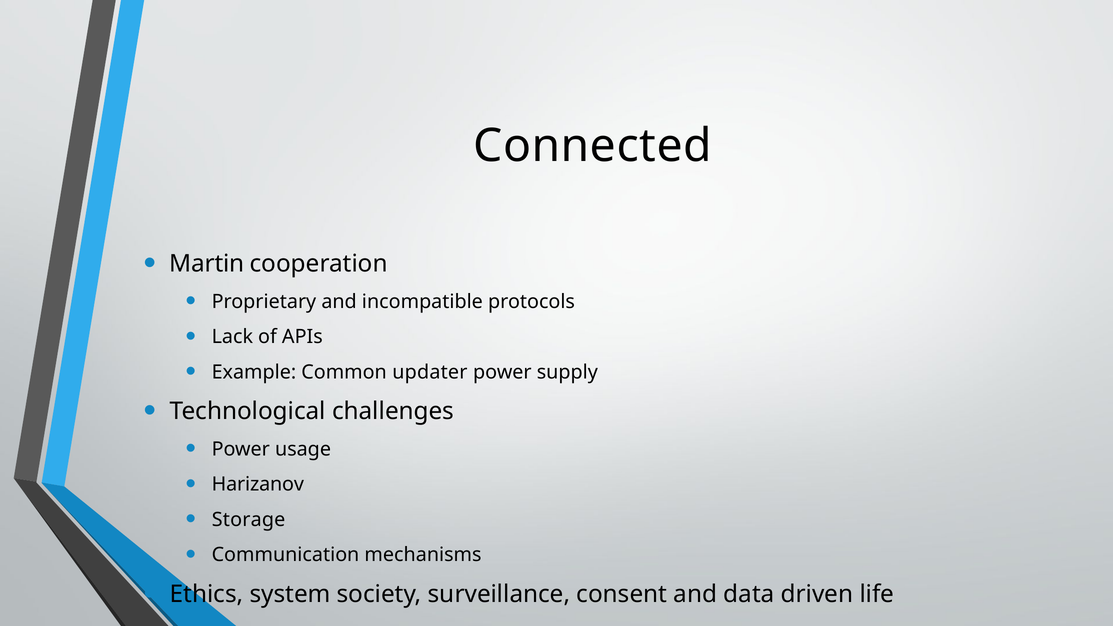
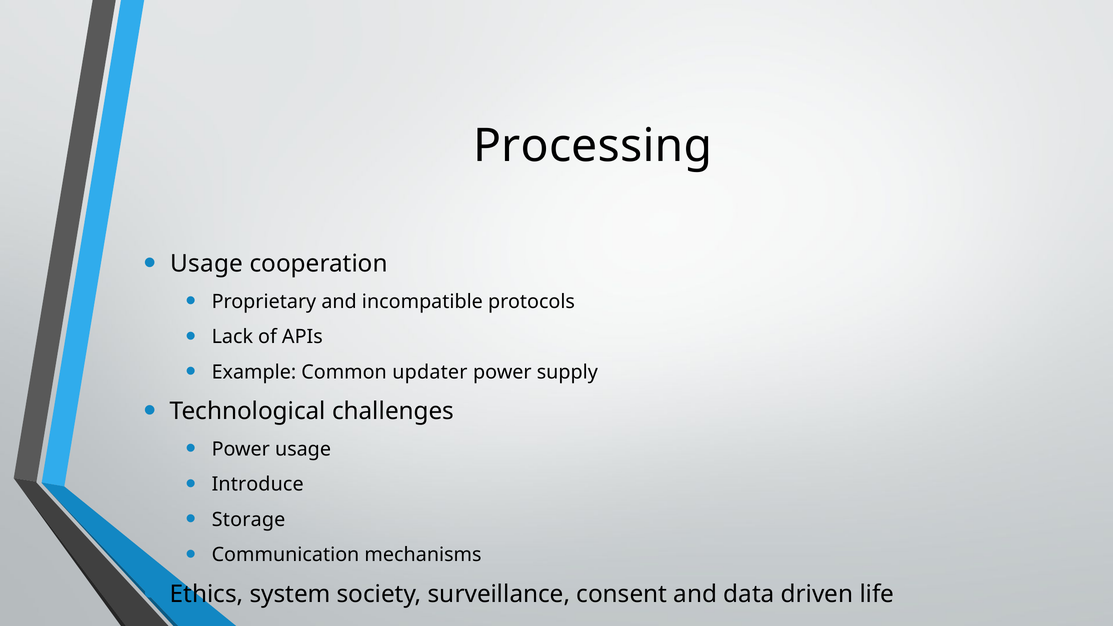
Connected: Connected -> Processing (593, 146)
Martin: Martin -> Usage (207, 264)
Harizanov: Harizanov -> Introduce (258, 484)
